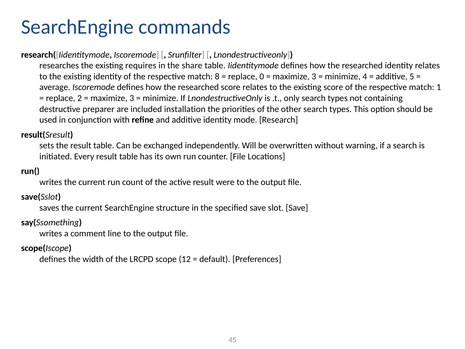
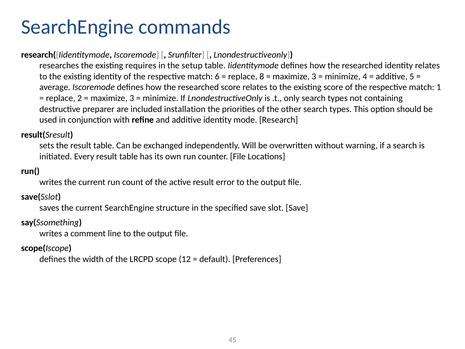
share: share -> setup (192, 66)
8: 8 -> 6 (217, 76)
0: 0 -> 8 (262, 76)
were: were -> error (225, 182)
